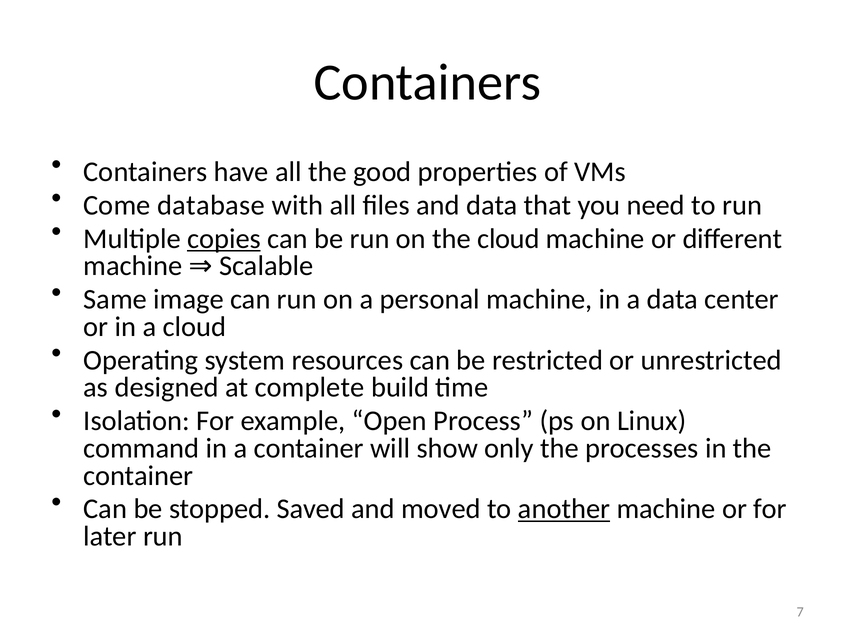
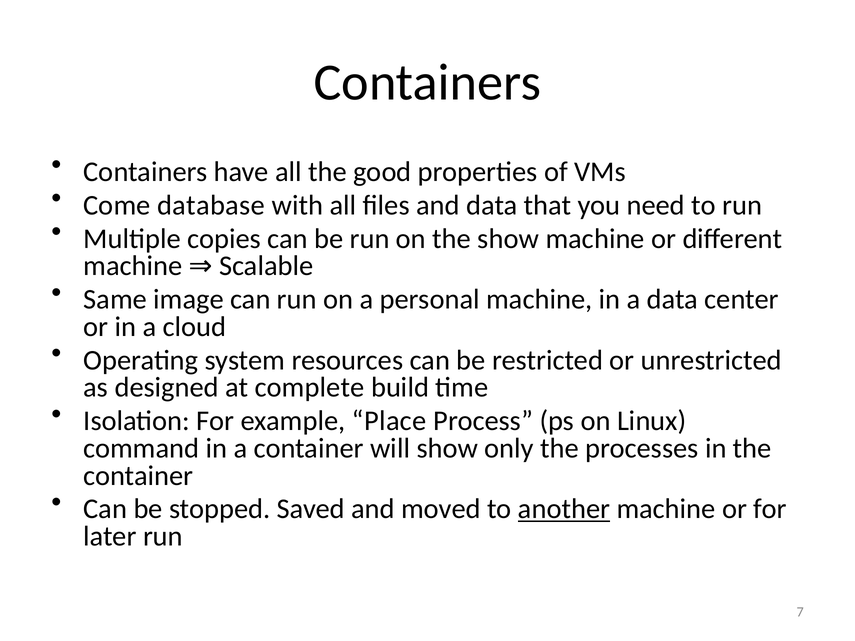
copies underline: present -> none (224, 239)
the cloud: cloud -> show (508, 239)
Open: Open -> Place (389, 421)
